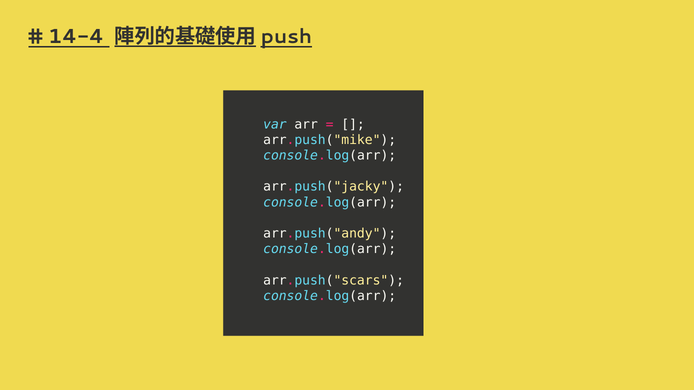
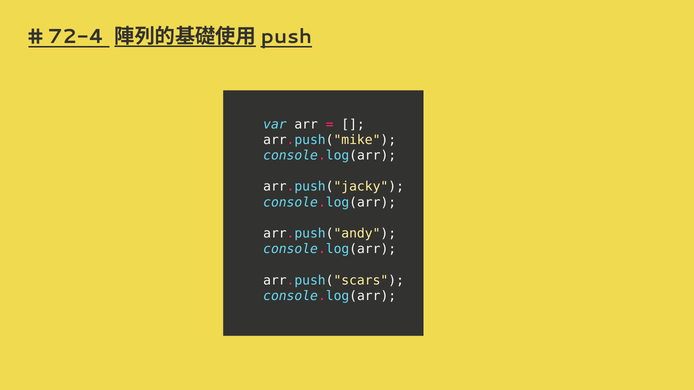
14-4: 14-4 -> 72-4 (76, 37)
